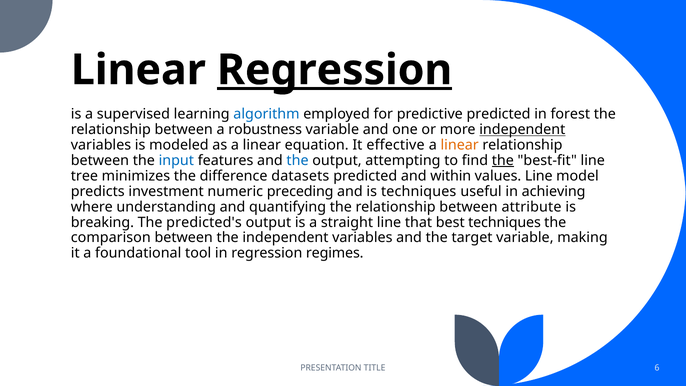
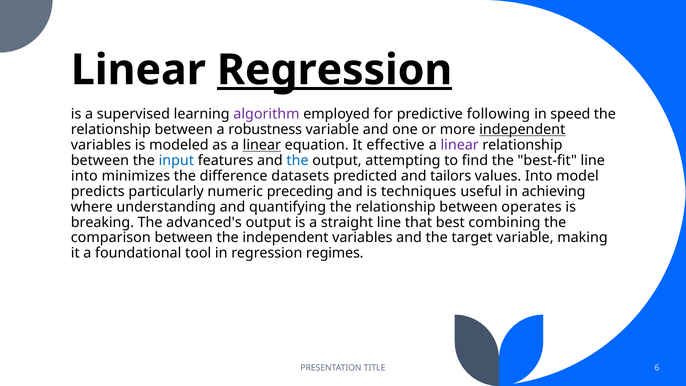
algorithm colour: blue -> purple (266, 114)
predictive predicted: predicted -> following (498, 114)
forest: forest -> speed (570, 114)
linear underline: none -> present (262, 145)
linear colour: orange -> purple (460, 145)
the underline: present -> none (503, 160)
tree: tree -> into (84, 176)
within: within -> tailors (451, 176)
values Line: Line -> Into (539, 176)
investment: investment -> particularly (166, 191)
attribute: attribute -> operates (532, 207)
predicted's: predicted's -> advanced's (204, 222)
best techniques: techniques -> combining (504, 222)
